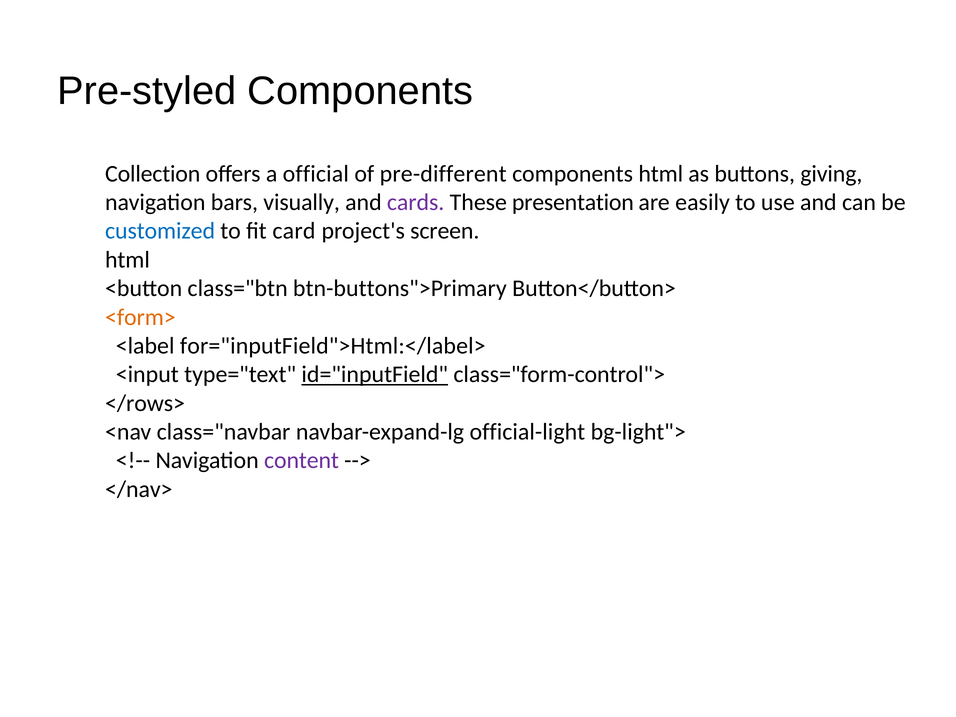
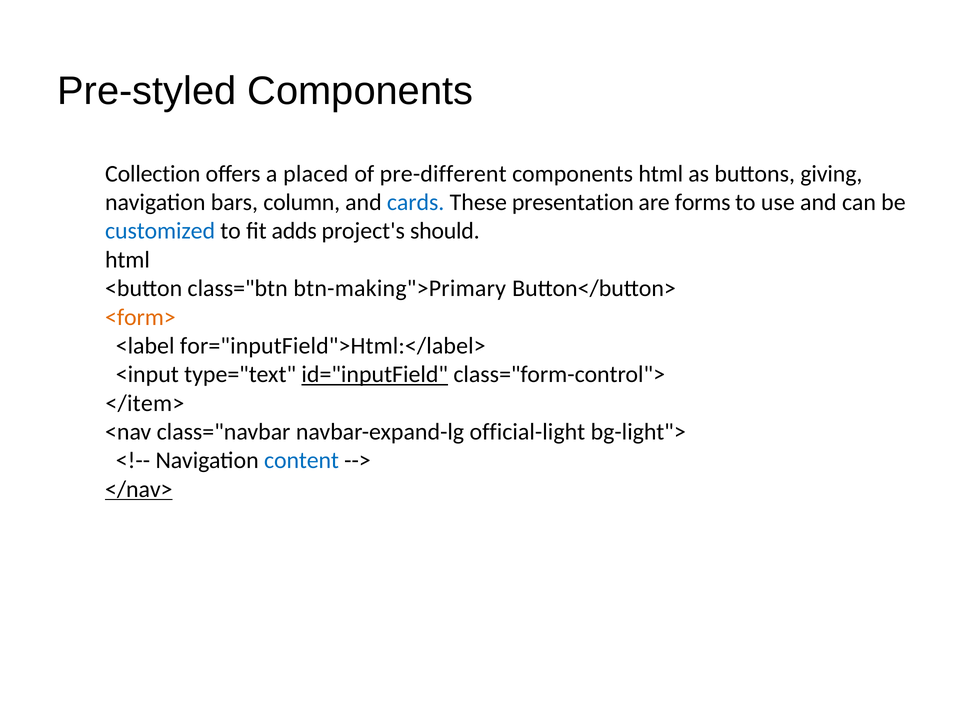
official: official -> placed (316, 174)
visually: visually -> column (302, 202)
cards colour: purple -> blue (416, 202)
easily: easily -> forms (703, 202)
card: card -> adds (294, 231)
screen: screen -> should (445, 231)
btn-buttons">Primary: btn-buttons">Primary -> btn-making">Primary (400, 288)
</rows>: </rows> -> </item> (145, 403)
content colour: purple -> blue (302, 461)
</nav> underline: none -> present (139, 489)
